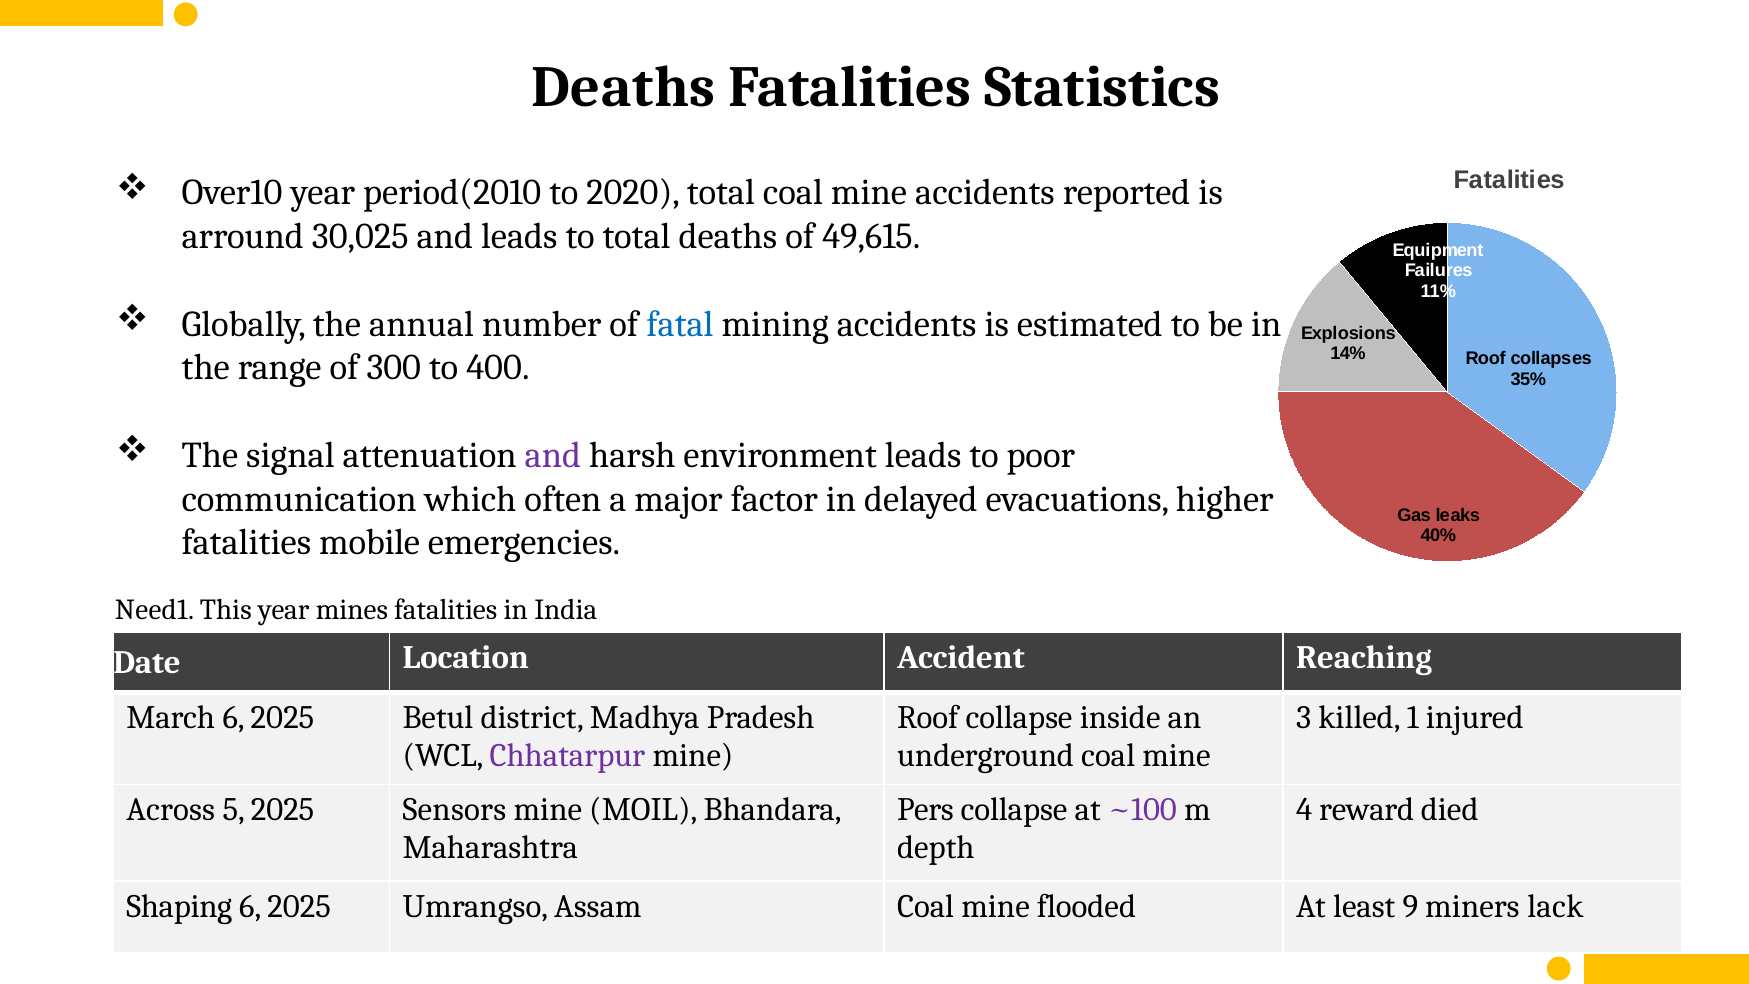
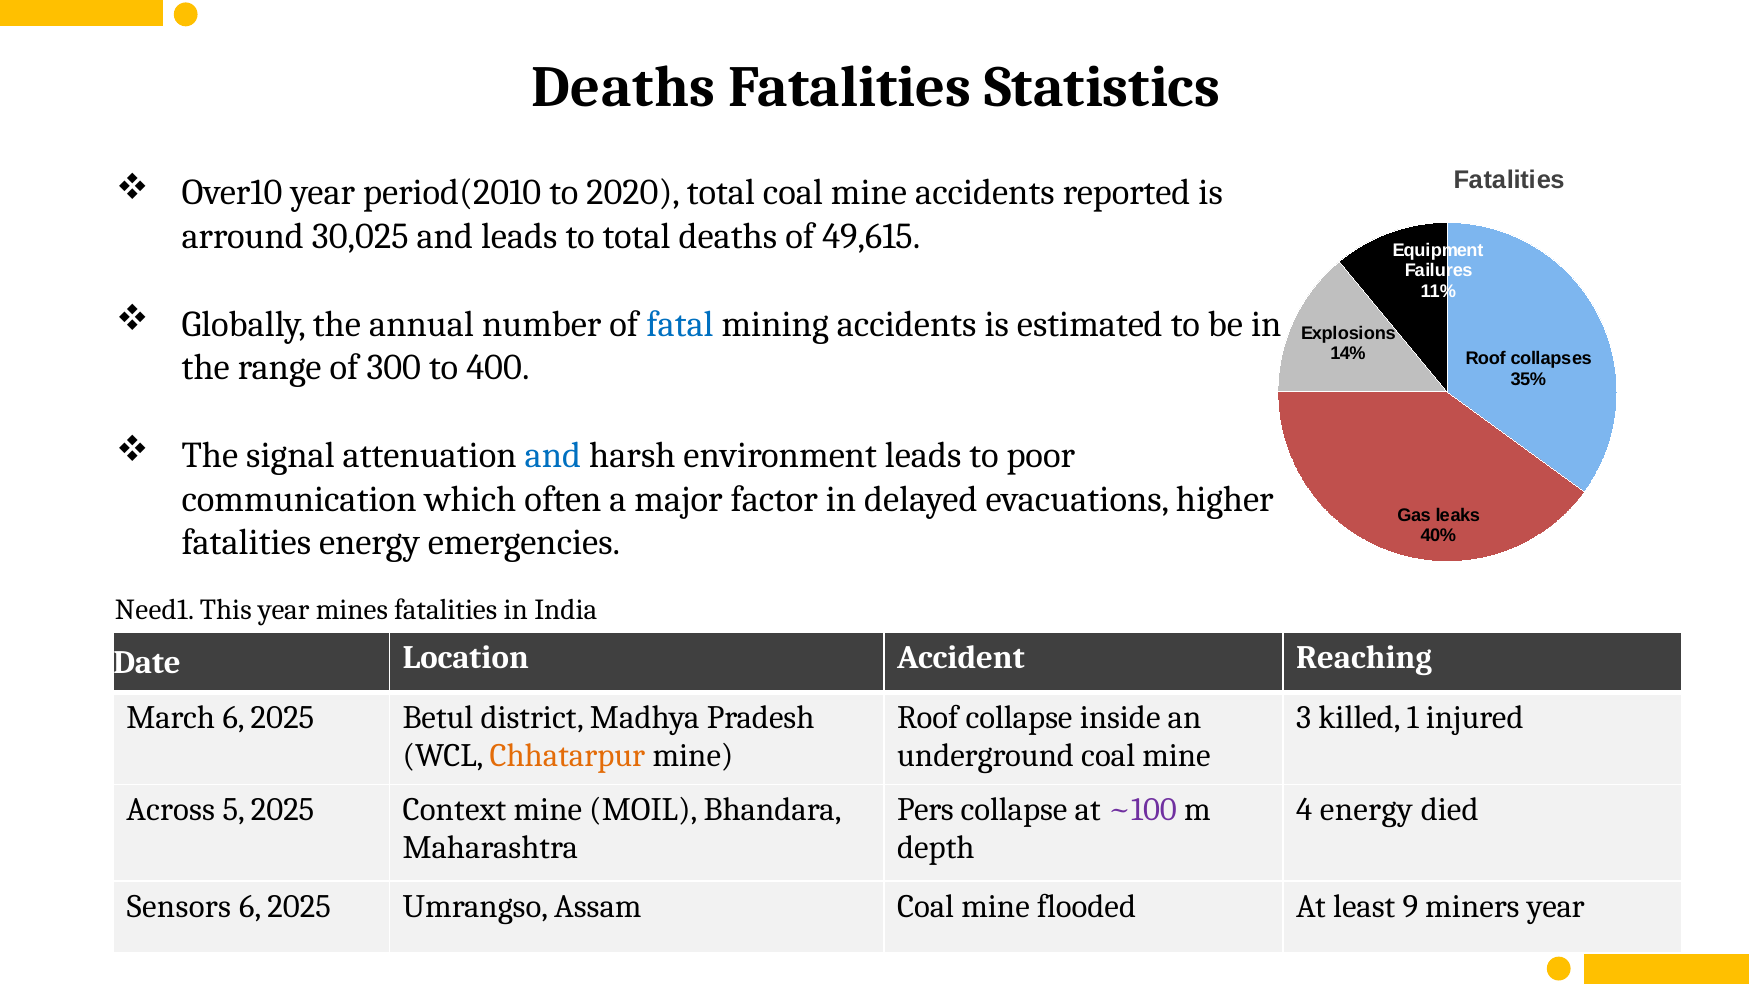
and colour: purple -> blue (553, 455)
fatalities mobile: mobile -> energy (370, 543)
Chhatarpur colour: purple -> orange (567, 756)
Sensors: Sensors -> Context (454, 810)
4 reward: reward -> energy (1366, 810)
Shaping: Shaping -> Sensors (179, 906)
miners lack: lack -> year (1556, 906)
